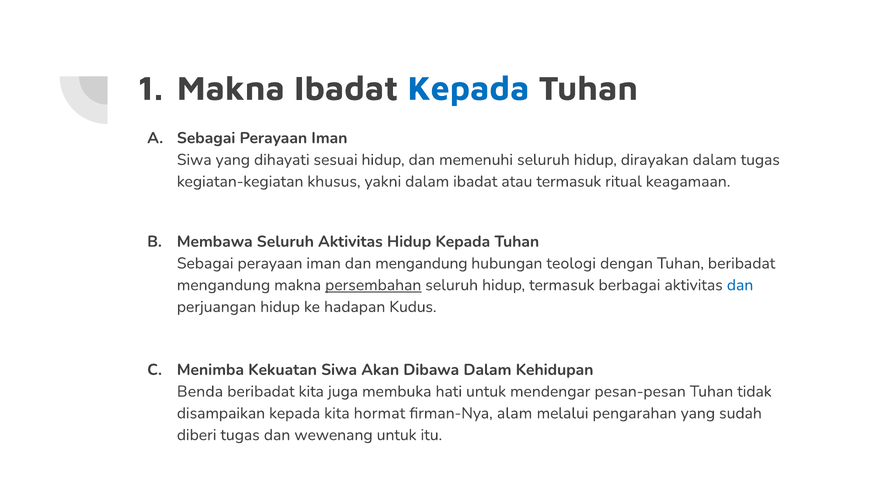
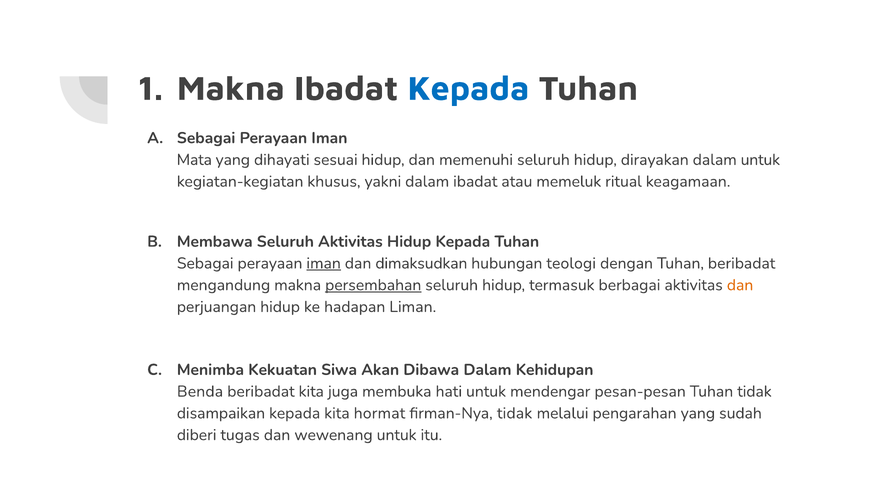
Siwa: Siwa -> Mata (194, 160)
dalam tugas: tugas -> untuk (760, 160)
atau termasuk: termasuk -> memeluk (569, 181)
iman underline: none -> present (324, 263)
dan mengandung: mengandung -> dimaksudkan (421, 263)
dan colour: blue -> orange (740, 285)
Kudus: Kudus -> Liman (413, 307)
firman-Nya alam: alam -> tidak (515, 413)
